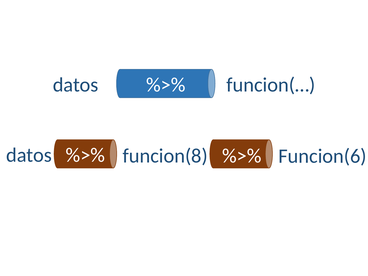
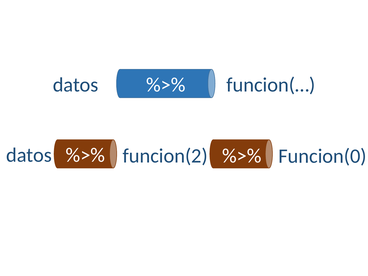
funcion(8: funcion(8 -> funcion(2 (165, 156)
Funcion(6: Funcion(6 -> Funcion(0 (323, 156)
